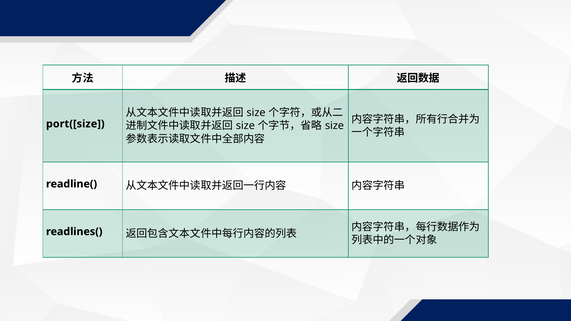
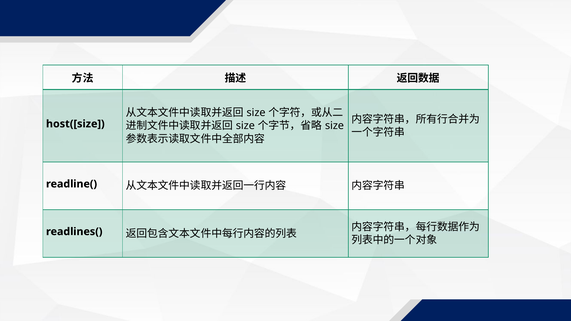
port([size: port([size -> host([size (75, 124)
